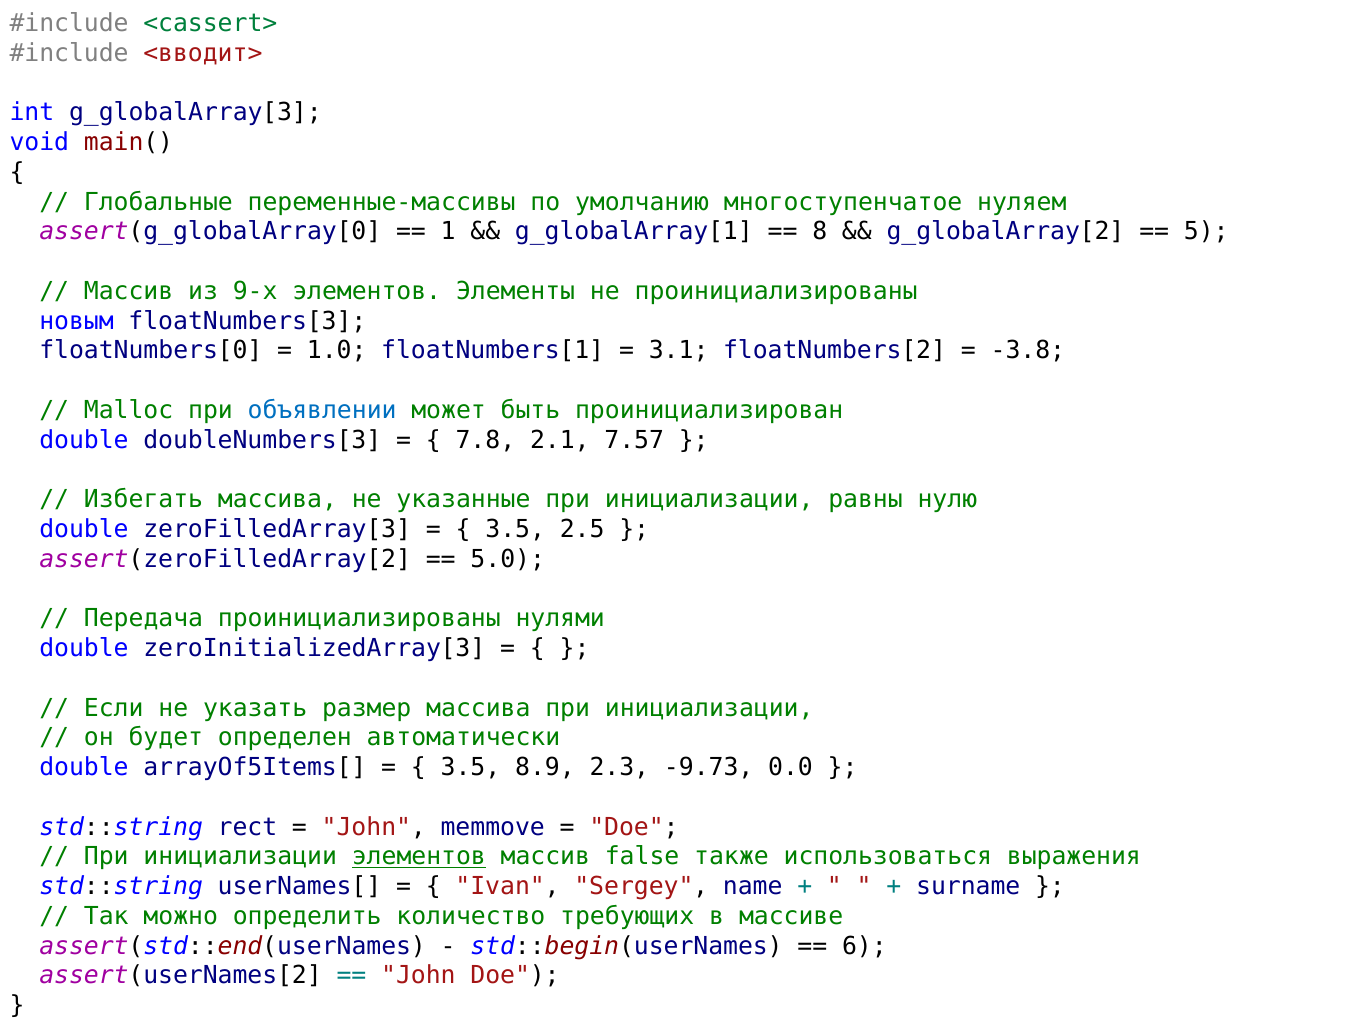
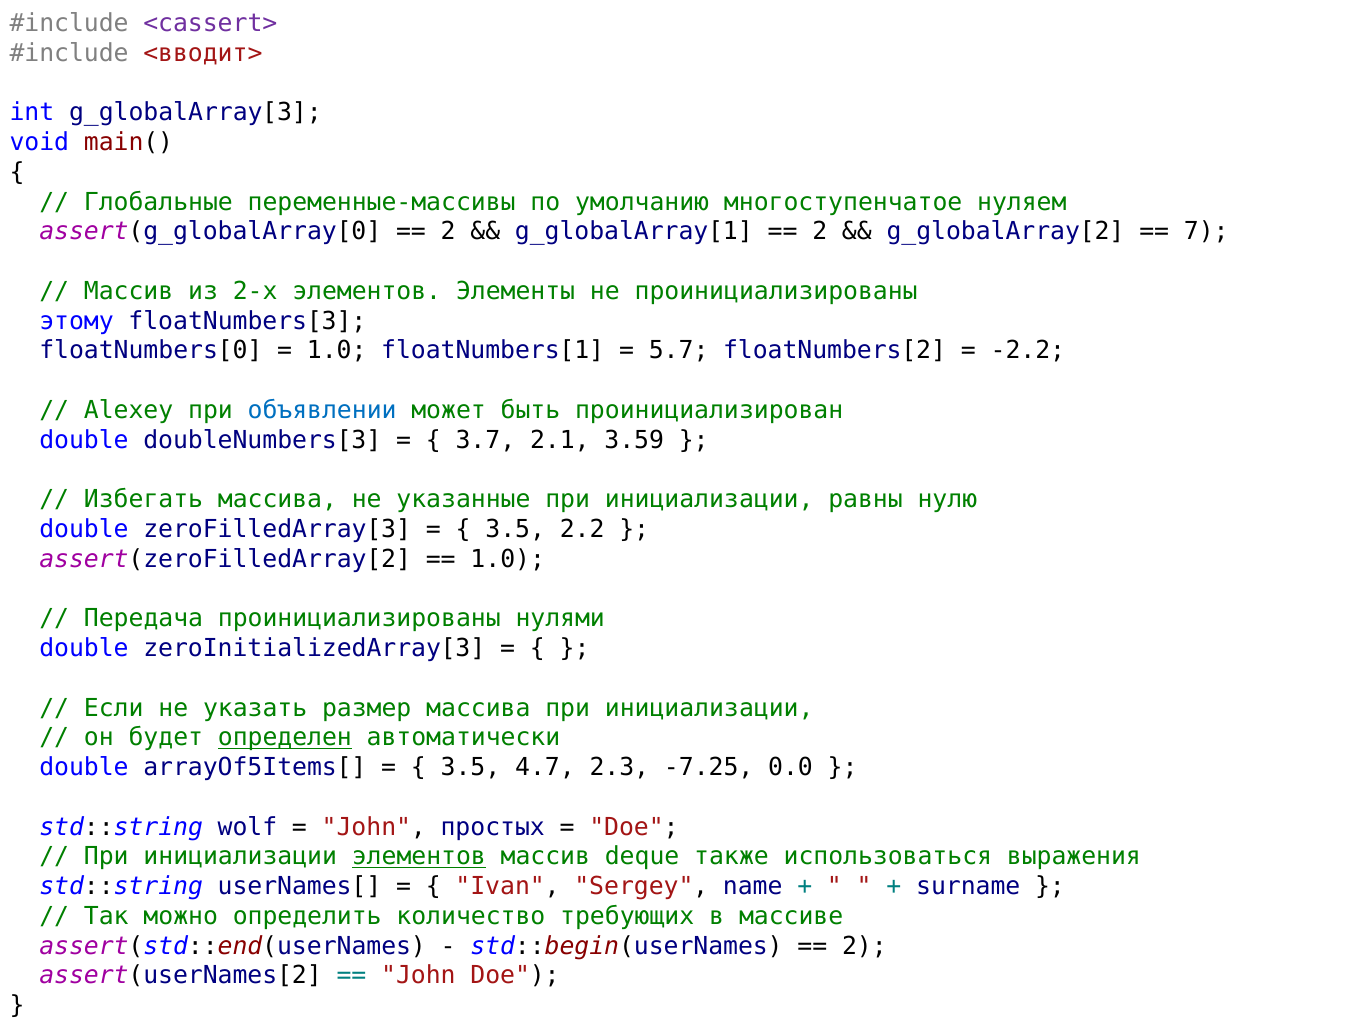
<cassert> colour: green -> purple (210, 23)
1: 1 -> 2 (448, 232)
8: 8 -> 2 (820, 232)
5: 5 -> 7 (1206, 232)
9-х: 9-х -> 2-х (255, 291)
новым: новым -> этому (77, 321)
3.1: 3.1 -> 5.7 (679, 351)
-3.8: -3.8 -> -2.2 (1028, 351)
Malloc: Malloc -> Alexey (129, 410)
7.8: 7.8 -> 3.7 (485, 440)
7.57: 7.57 -> 3.59 (634, 440)
2.5: 2.5 -> 2.2 (582, 529)
5.0: 5.0 -> 1.0 (508, 559)
определен underline: none -> present (285, 738)
8.9: 8.9 -> 4.7 (545, 767)
-9.73: -9.73 -> -7.25 (709, 767)
rect: rect -> wolf (247, 827)
memmove: memmove -> простых (493, 827)
false: false -> deque (642, 857)
6: 6 -> 2 (864, 946)
